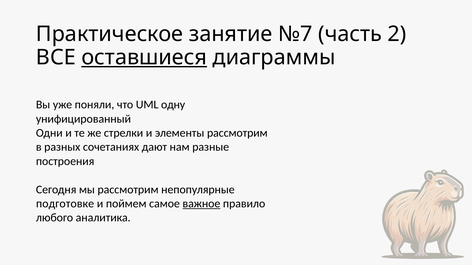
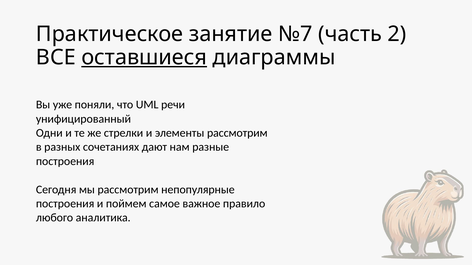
одну: одну -> речи (173, 105)
подготовке: подготовке -> построения (65, 204)
важное underline: present -> none (201, 204)
